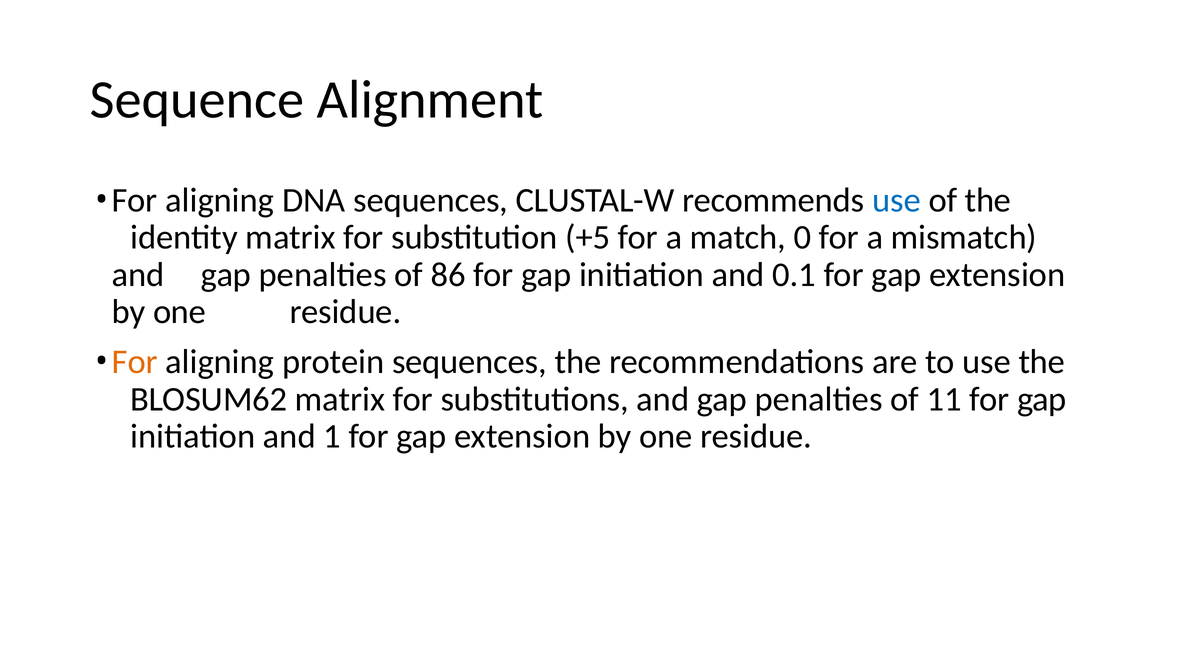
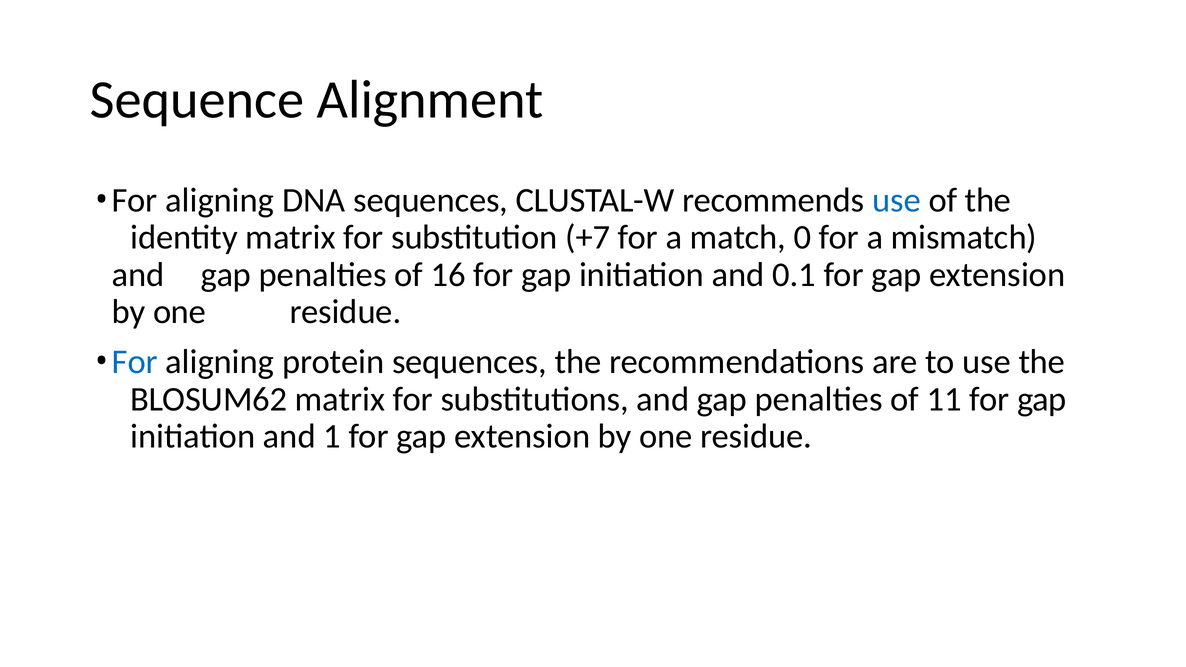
+5: +5 -> +7 (588, 238)
86: 86 -> 16 (448, 275)
For colour: orange -> blue (135, 362)
